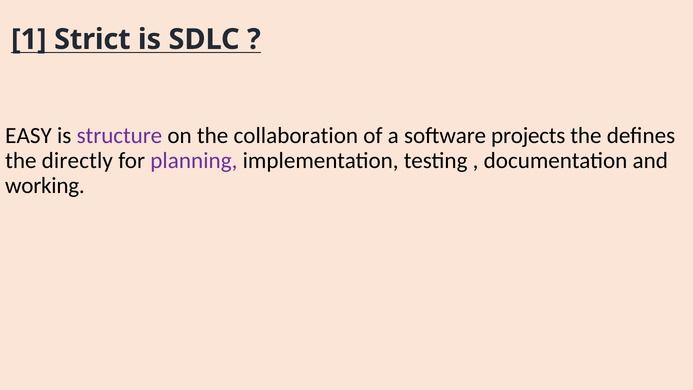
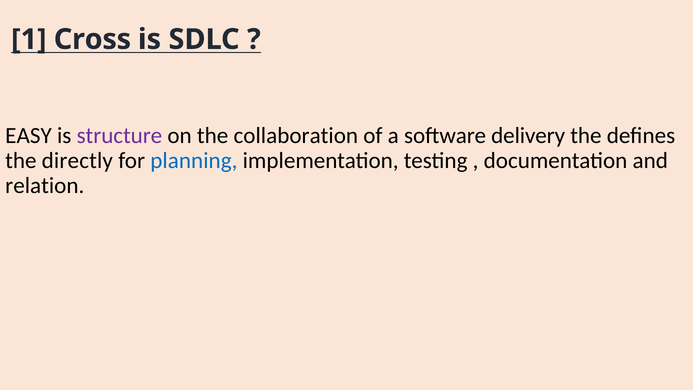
Strict: Strict -> Cross (92, 39)
projects: projects -> delivery (528, 136)
planning colour: purple -> blue (194, 160)
working: working -> relation (45, 185)
